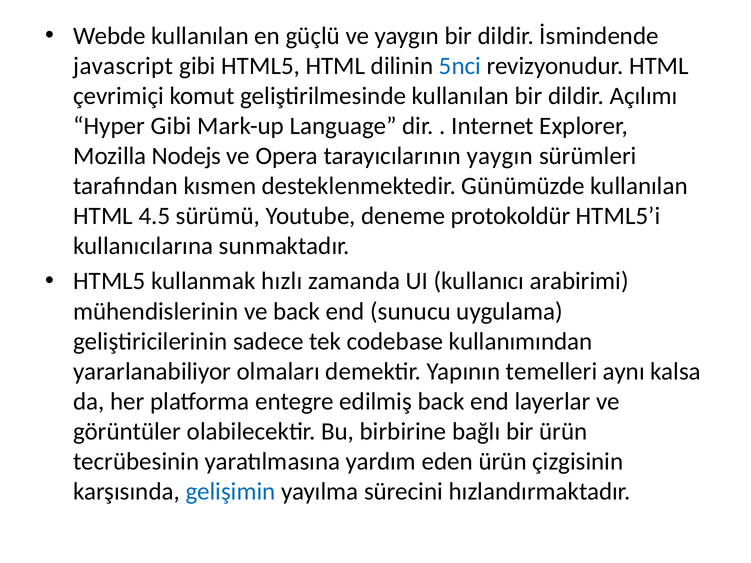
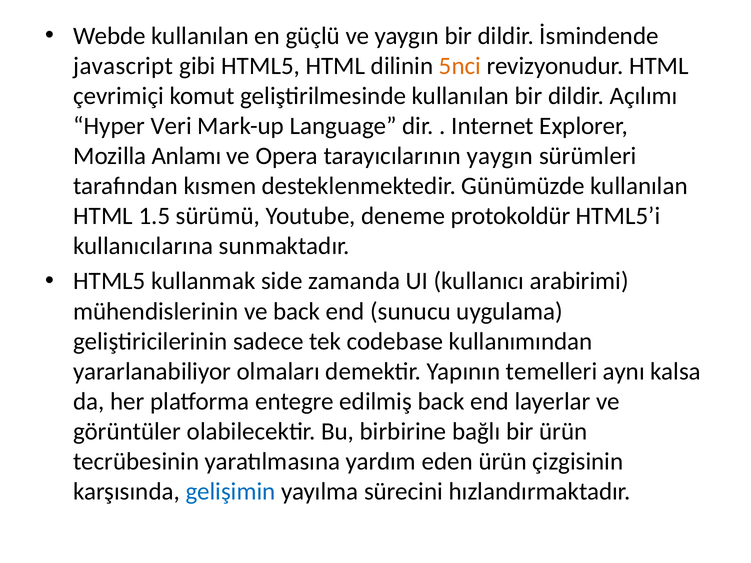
5nci colour: blue -> orange (460, 66)
Hyper Gibi: Gibi -> Veri (171, 126)
Nodejs: Nodejs -> Anlamı (187, 156)
4.5: 4.5 -> 1.5 (154, 216)
hızlı: hızlı -> side (282, 281)
